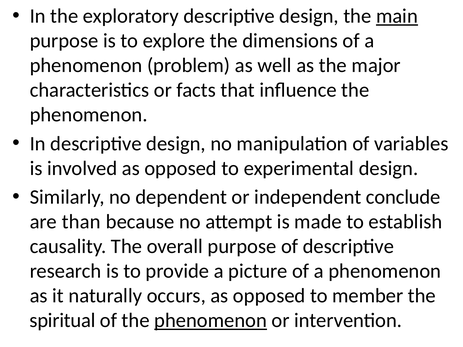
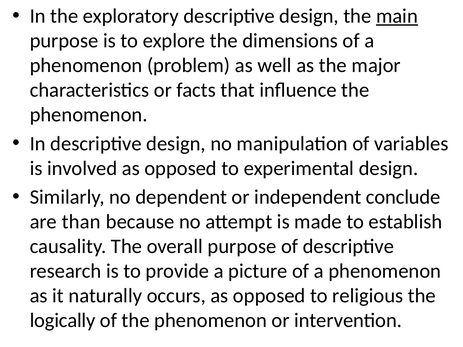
member: member -> religious (368, 296)
spiritual: spiritual -> logically (63, 321)
phenomenon underline: present -> none (211, 321)
